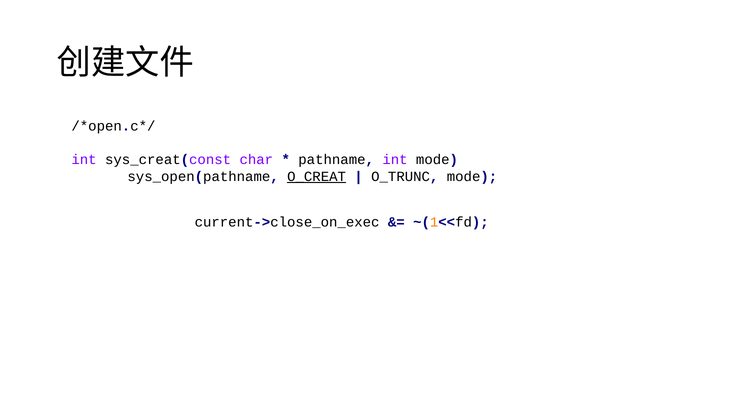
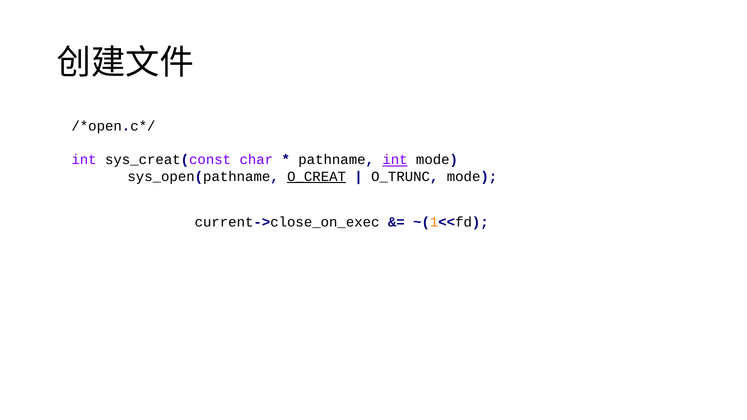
int underline: none -> present (395, 160)
